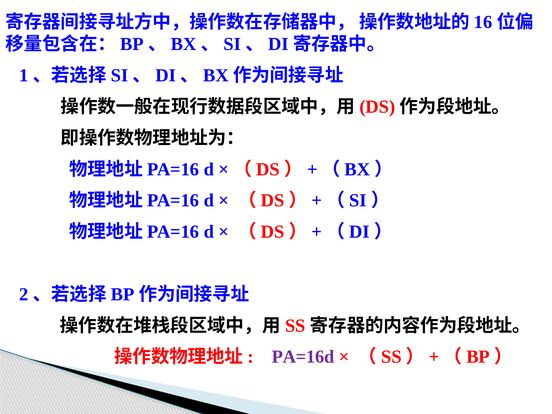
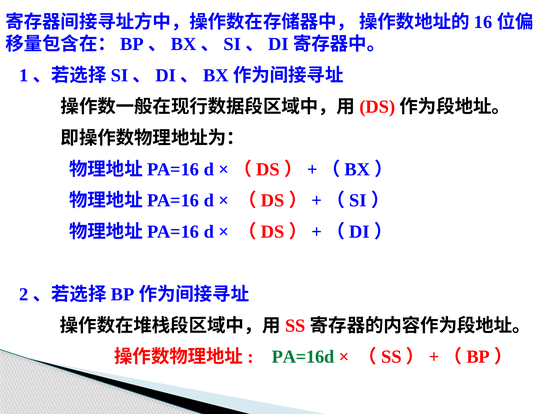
PA=16d colour: purple -> green (303, 357)
